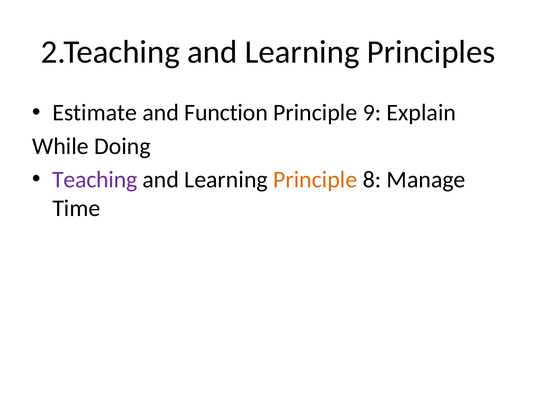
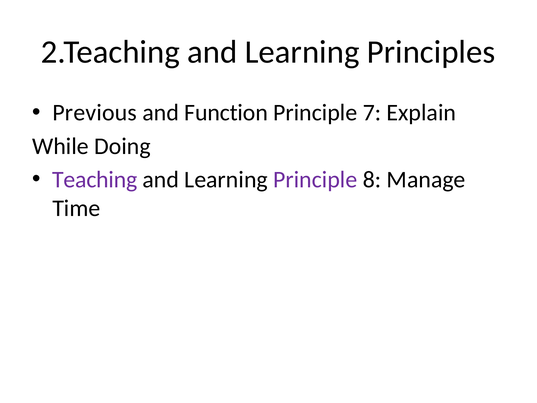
Estimate: Estimate -> Previous (95, 113)
9: 9 -> 7 (372, 113)
Principle colour: orange -> purple (315, 180)
